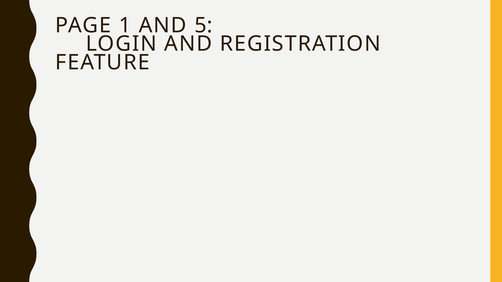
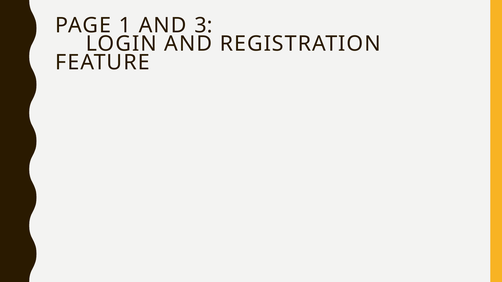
5: 5 -> 3 (203, 25)
